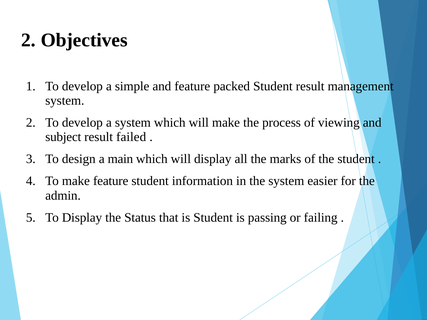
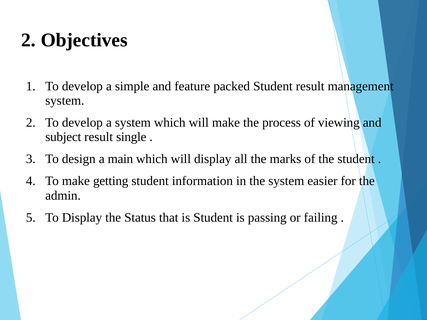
failed: failed -> single (131, 137)
make feature: feature -> getting (111, 181)
